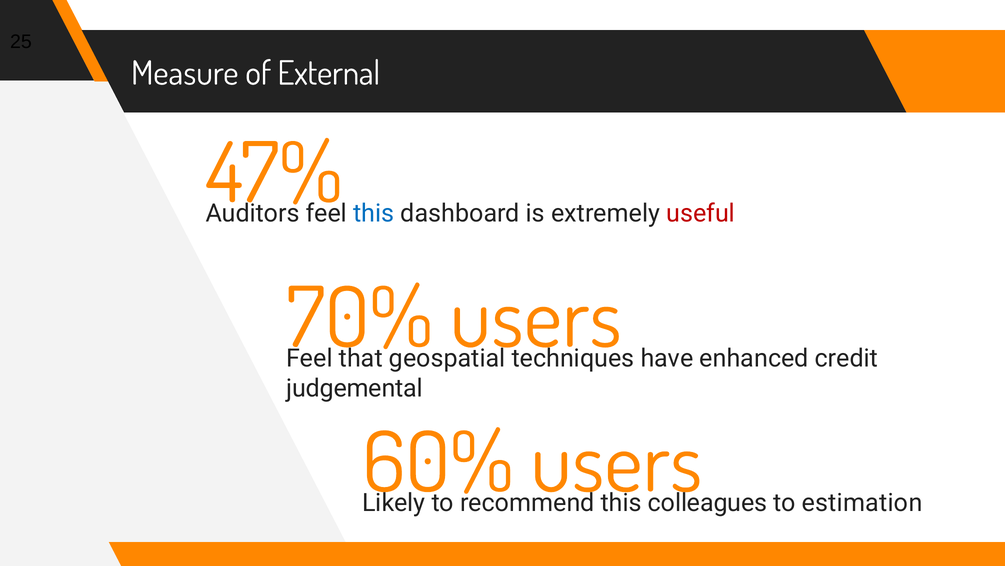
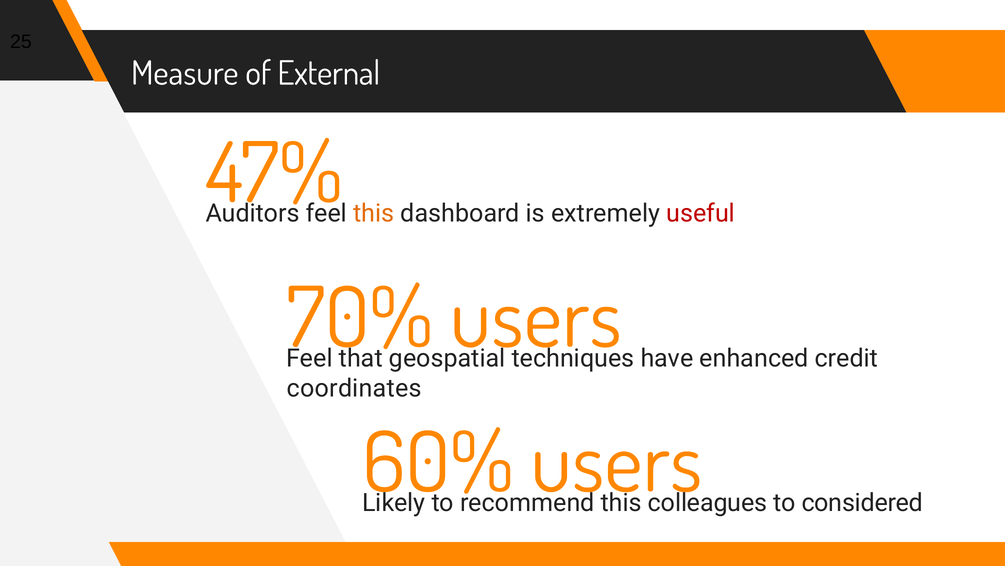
this colour: blue -> orange (374, 213)
judgemental: judgemental -> coordinates (354, 388)
estimation: estimation -> considered (862, 502)
